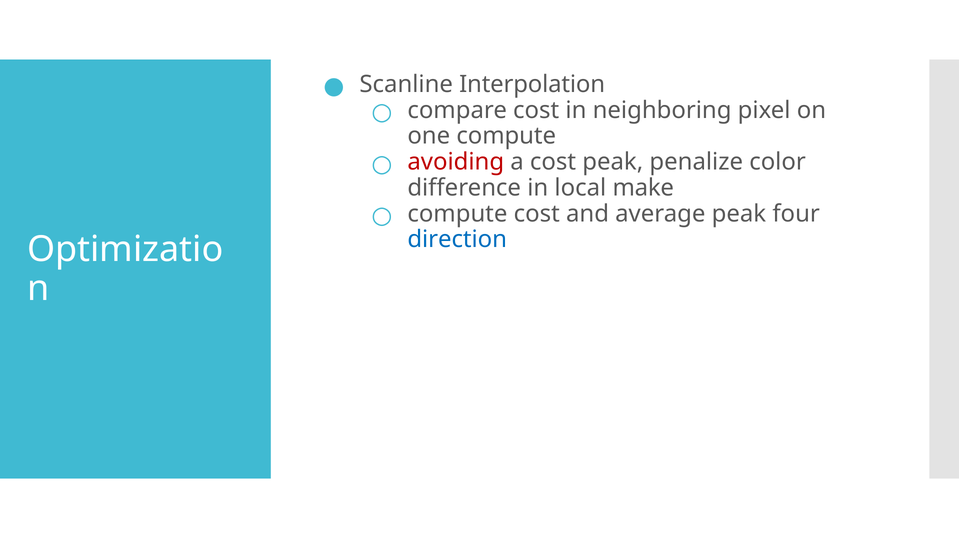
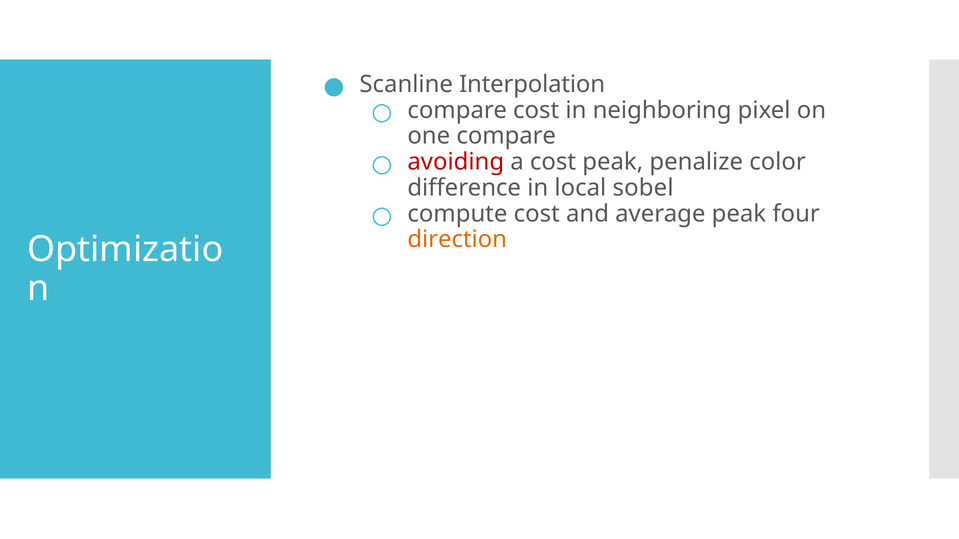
one compute: compute -> compare (506, 136)
make: make -> sobel (643, 188)
direction colour: blue -> orange (457, 240)
